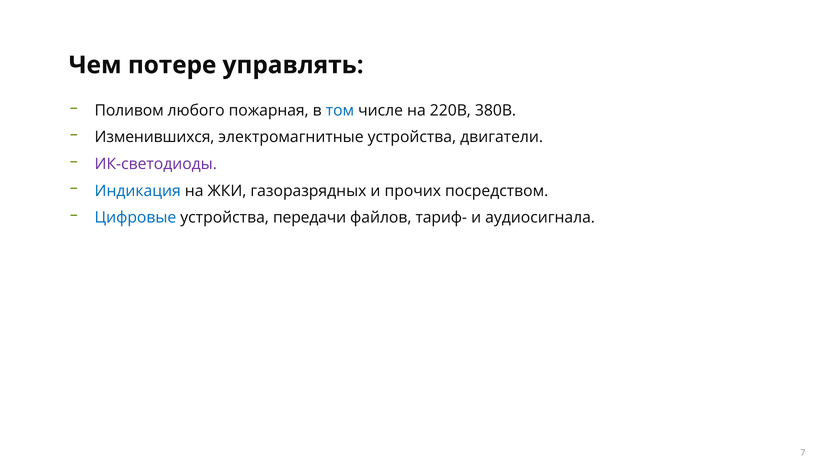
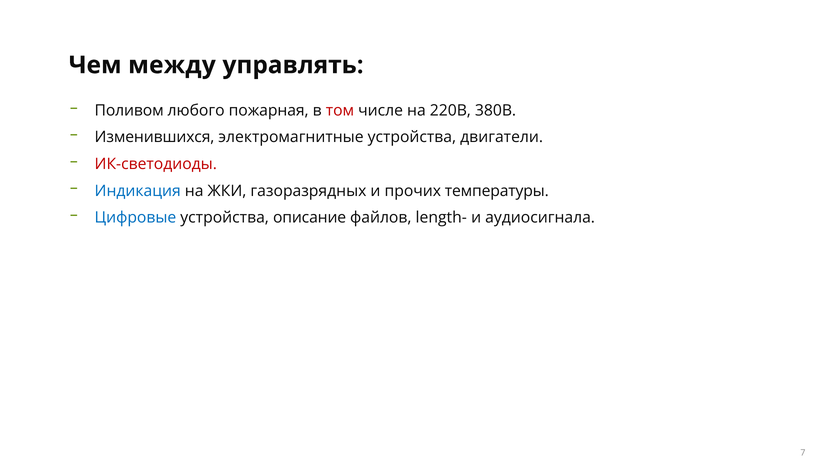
потере: потере -> между (172, 65)
том colour: blue -> red (340, 110)
ИК-светодиоды colour: purple -> red (156, 164)
посредством: посредством -> температуры (497, 191)
передачи: передачи -> описание (310, 217)
тариф-: тариф- -> length- (441, 217)
